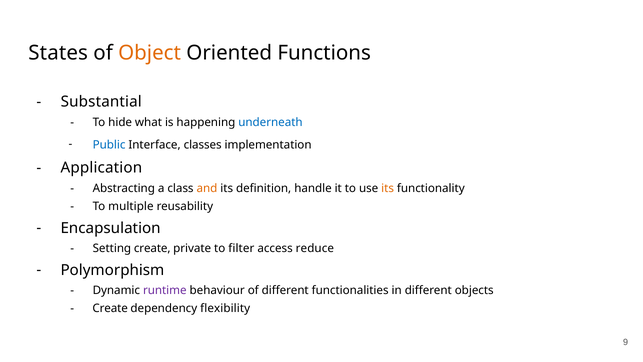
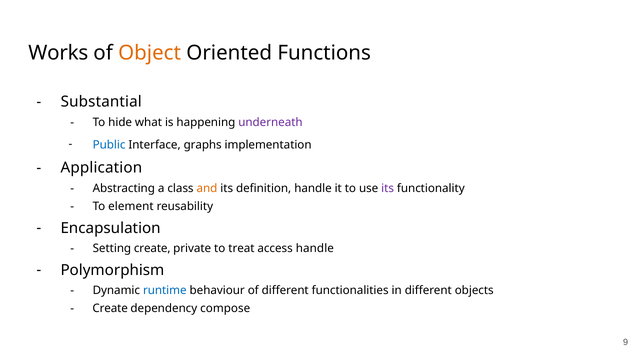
States: States -> Works (58, 53)
underneath colour: blue -> purple (270, 122)
classes: classes -> graphs (203, 145)
its colour: orange -> purple (388, 188)
multiple: multiple -> element (131, 206)
filter: filter -> treat (241, 248)
access reduce: reduce -> handle (315, 248)
runtime colour: purple -> blue (165, 290)
flexibility: flexibility -> compose (225, 308)
